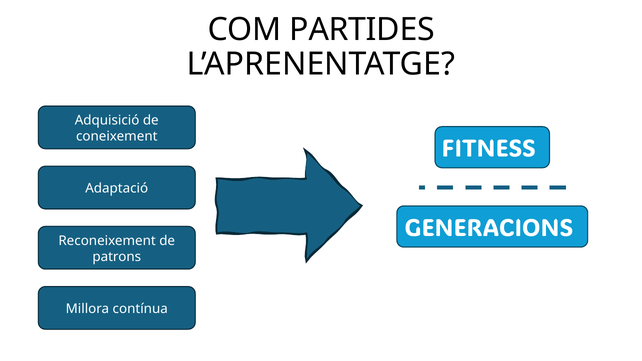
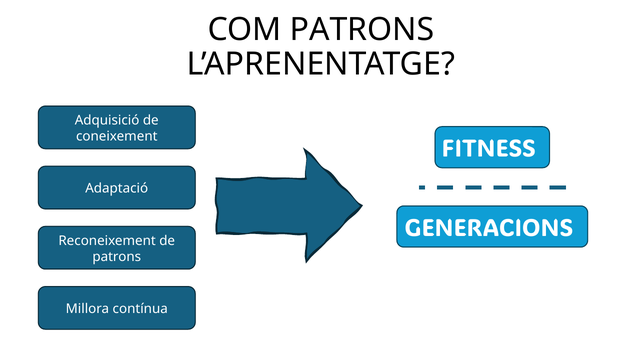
COM PARTIDES: PARTIDES -> PATRONS (362, 30)
